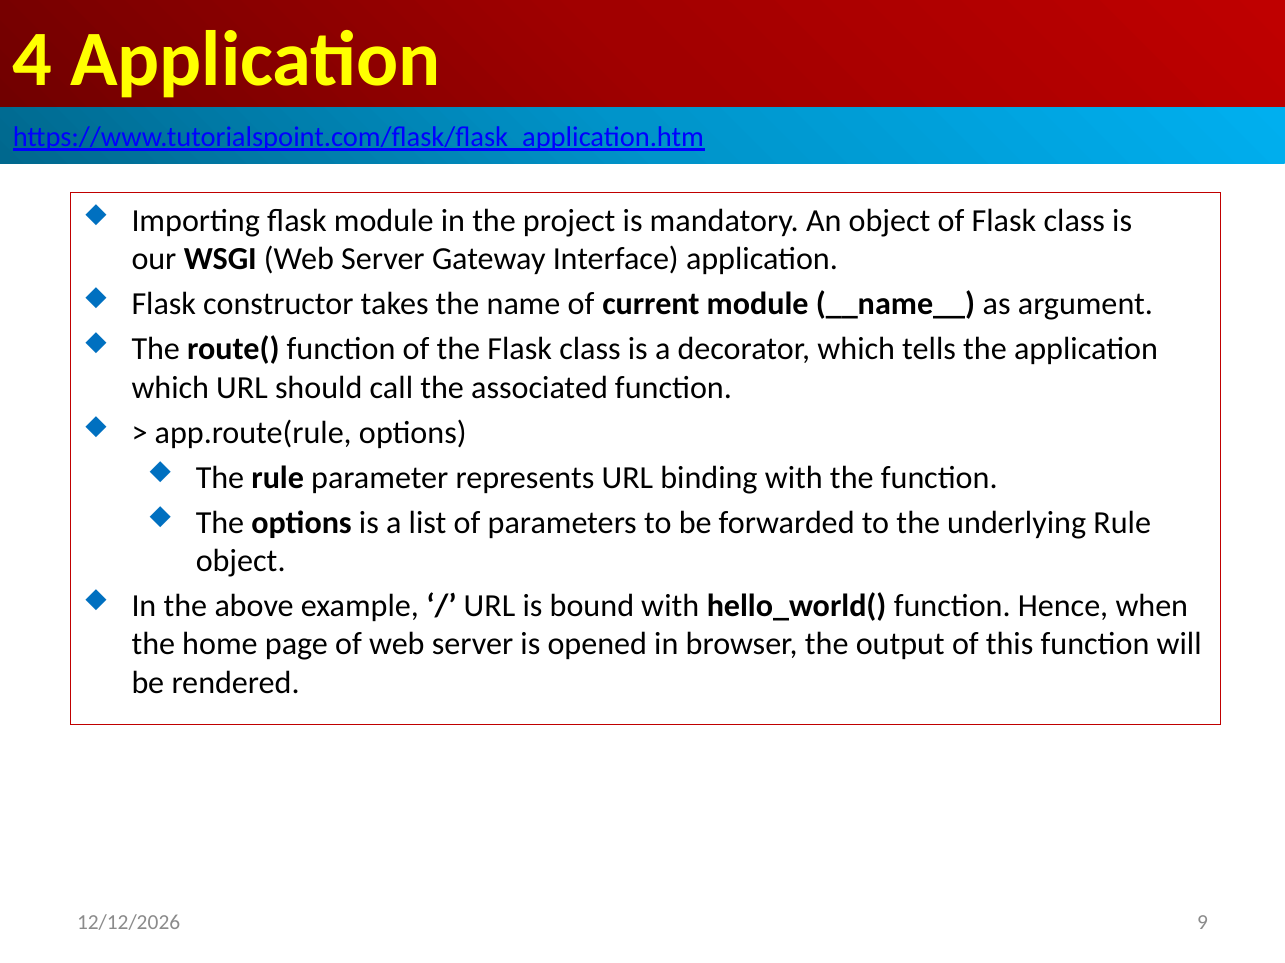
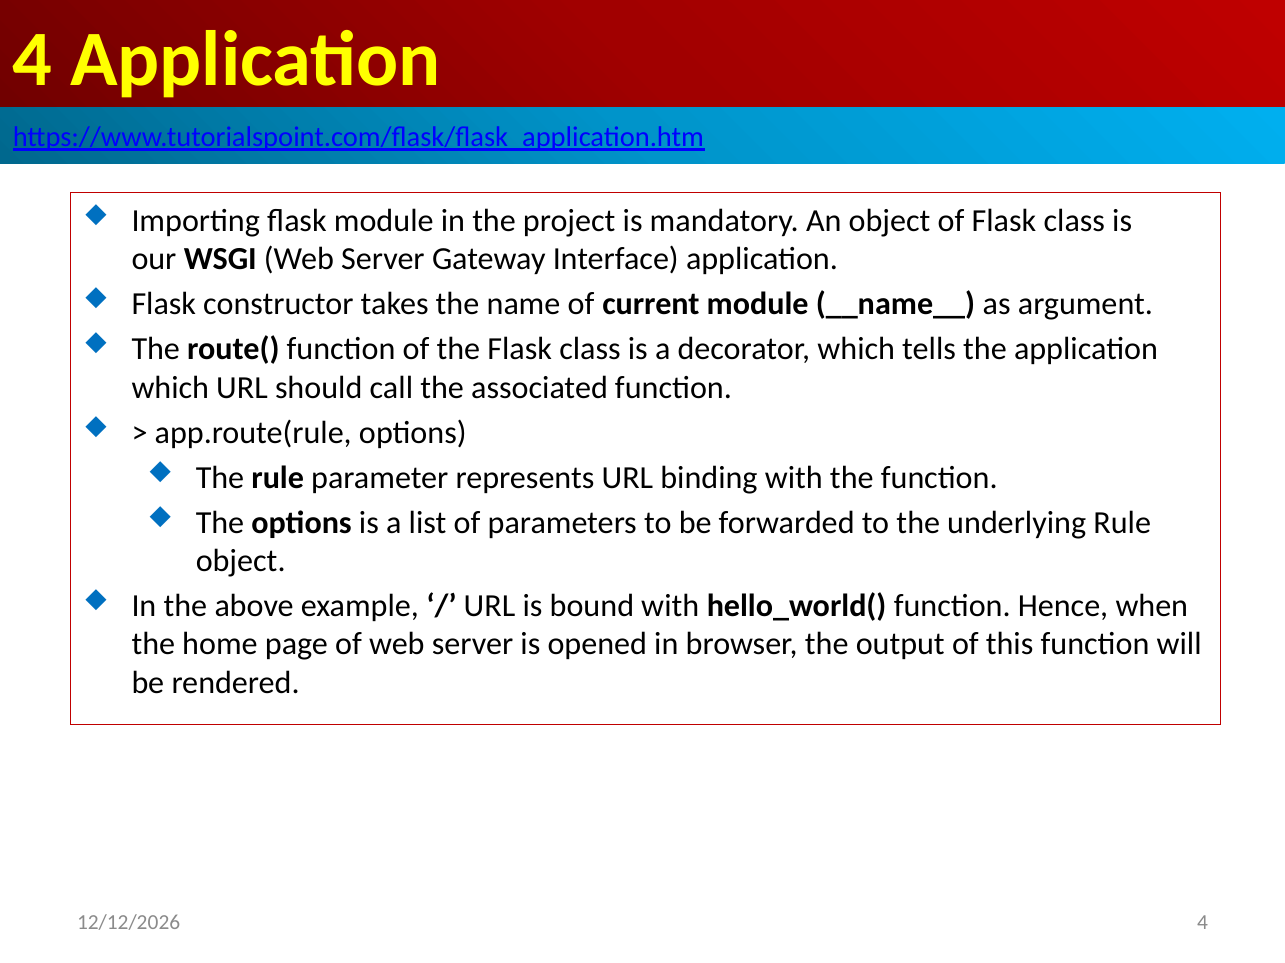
9: 9 -> 4 (1203, 923)
